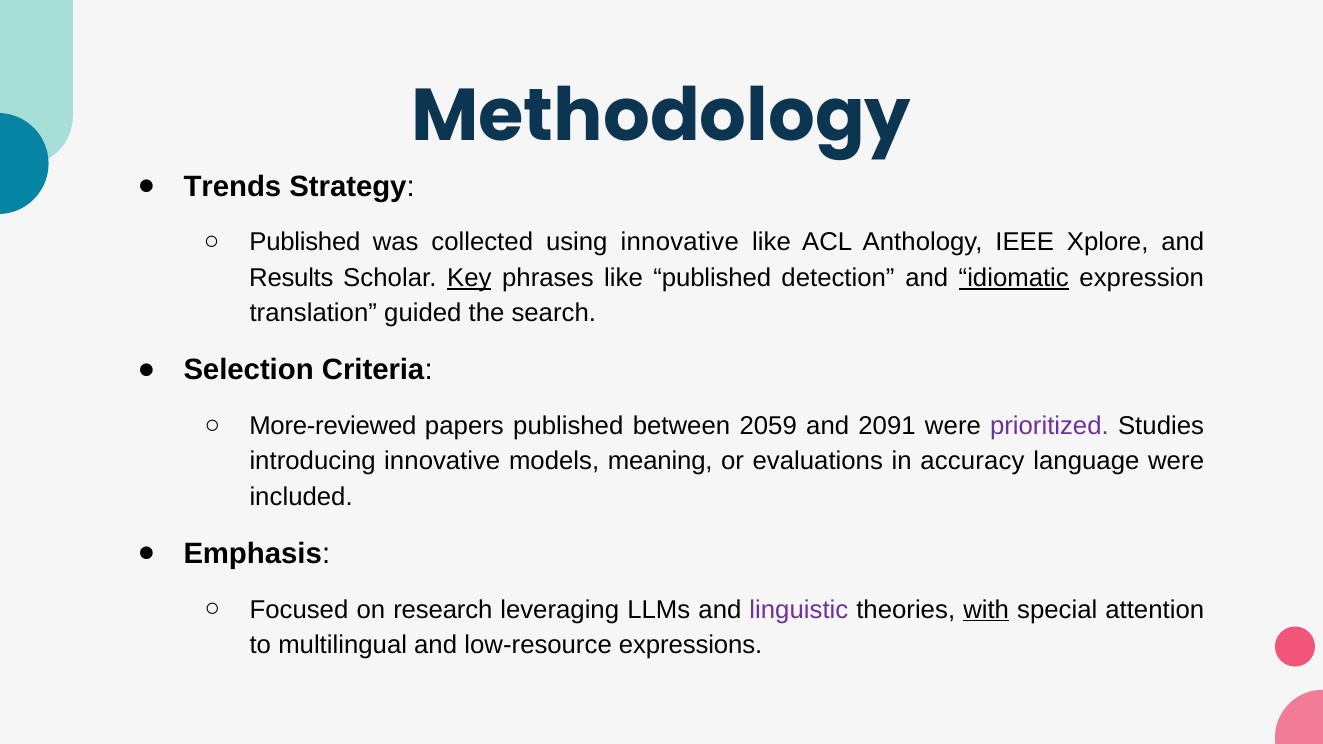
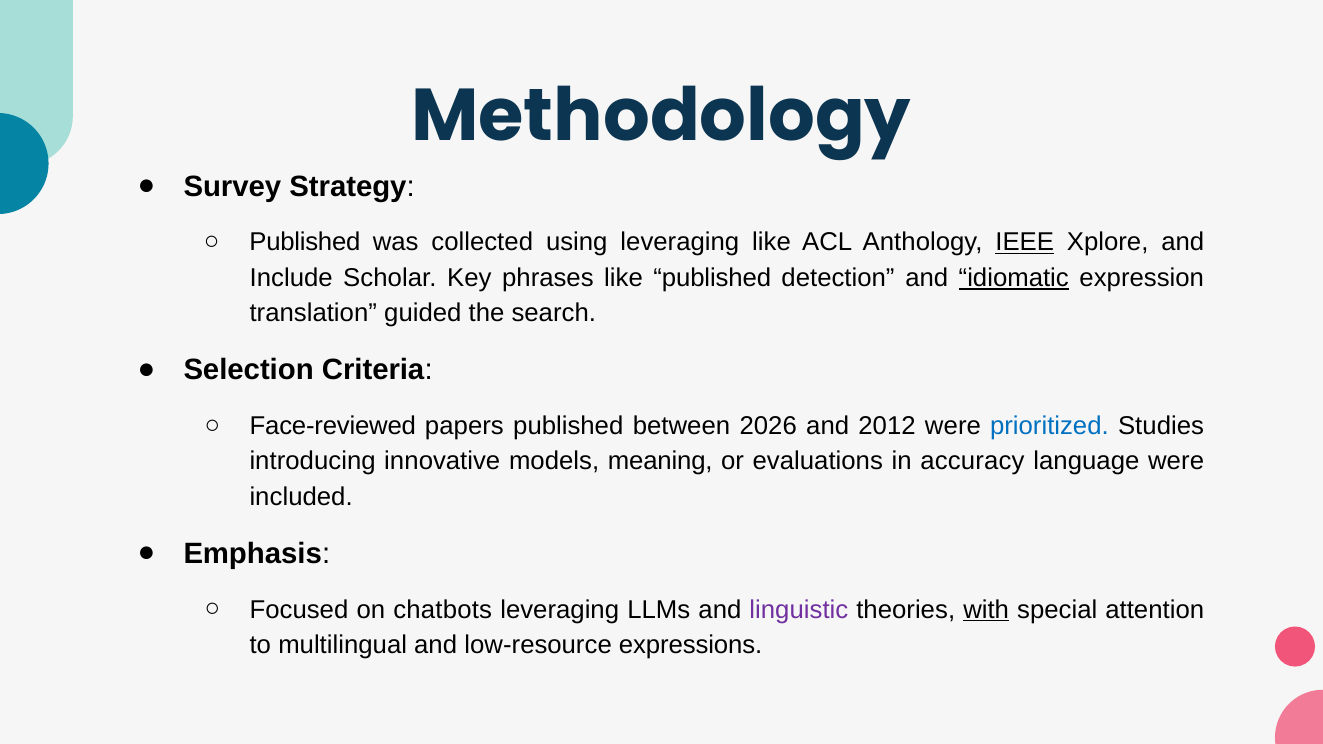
Trends: Trends -> Survey (232, 187)
using innovative: innovative -> leveraging (680, 242)
IEEE underline: none -> present (1025, 242)
Results: Results -> Include (291, 278)
Key underline: present -> none (469, 278)
More-reviewed: More-reviewed -> Face-reviewed (333, 426)
2059: 2059 -> 2026 (768, 426)
2091: 2091 -> 2012 (887, 426)
prioritized colour: purple -> blue (1049, 426)
research: research -> chatbots (443, 610)
